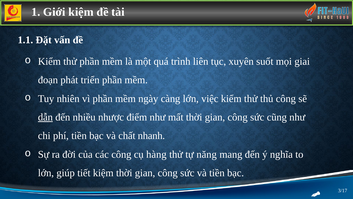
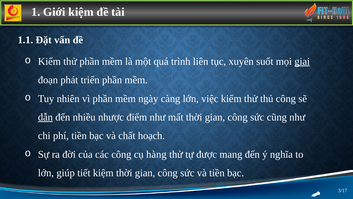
giai underline: none -> present (302, 61)
nhanh: nhanh -> hoạch (151, 135)
năng: năng -> được (207, 154)
